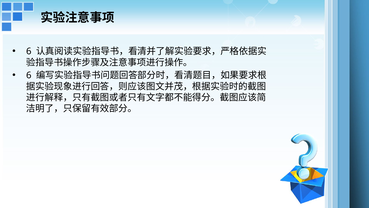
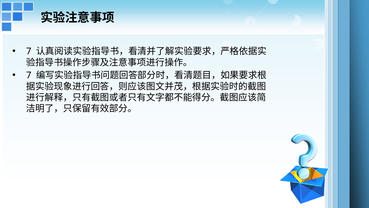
6: 6 -> 7 (29, 51)
6: 6 -> 7 (29, 75)
